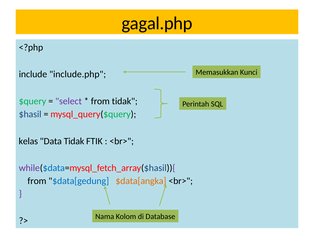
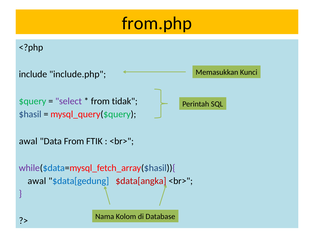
gagal.php: gagal.php -> from.php (157, 23)
kelas: kelas -> awal (28, 141)
Data Tidak: Tidak -> From (74, 141)
from: from -> awal (37, 181)
$data[angka colour: orange -> red (141, 181)
